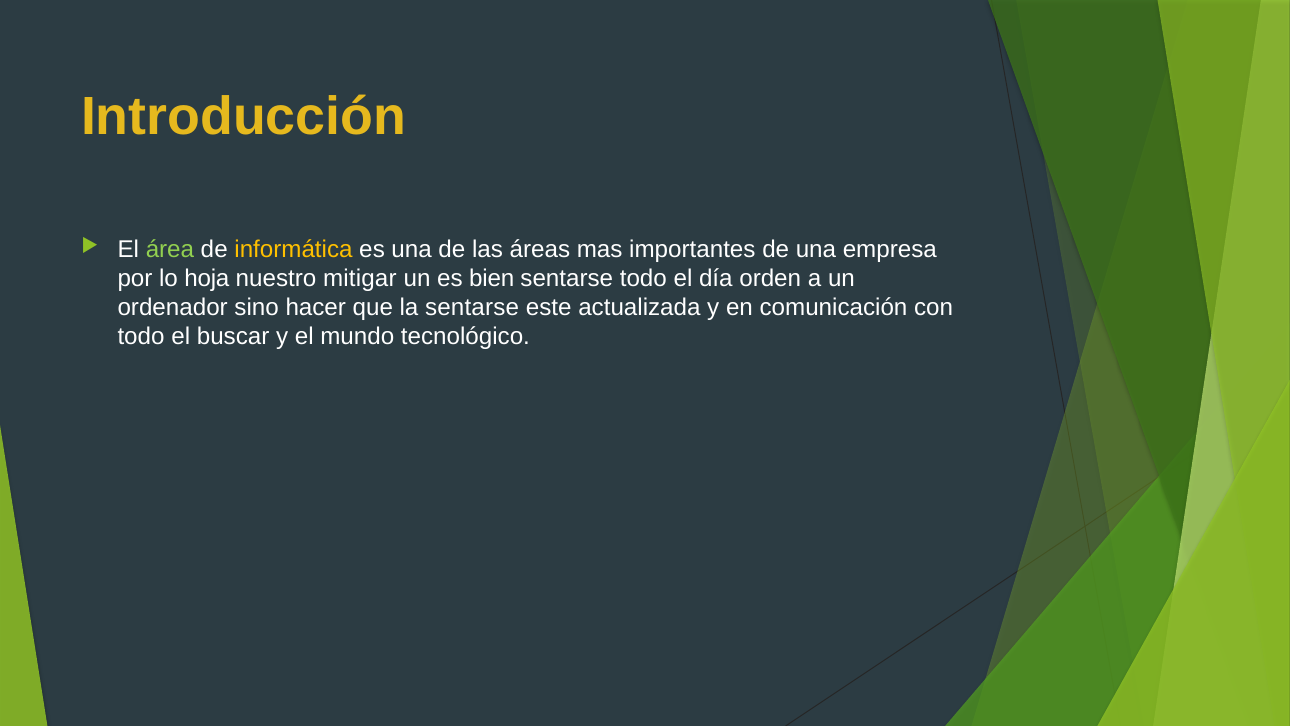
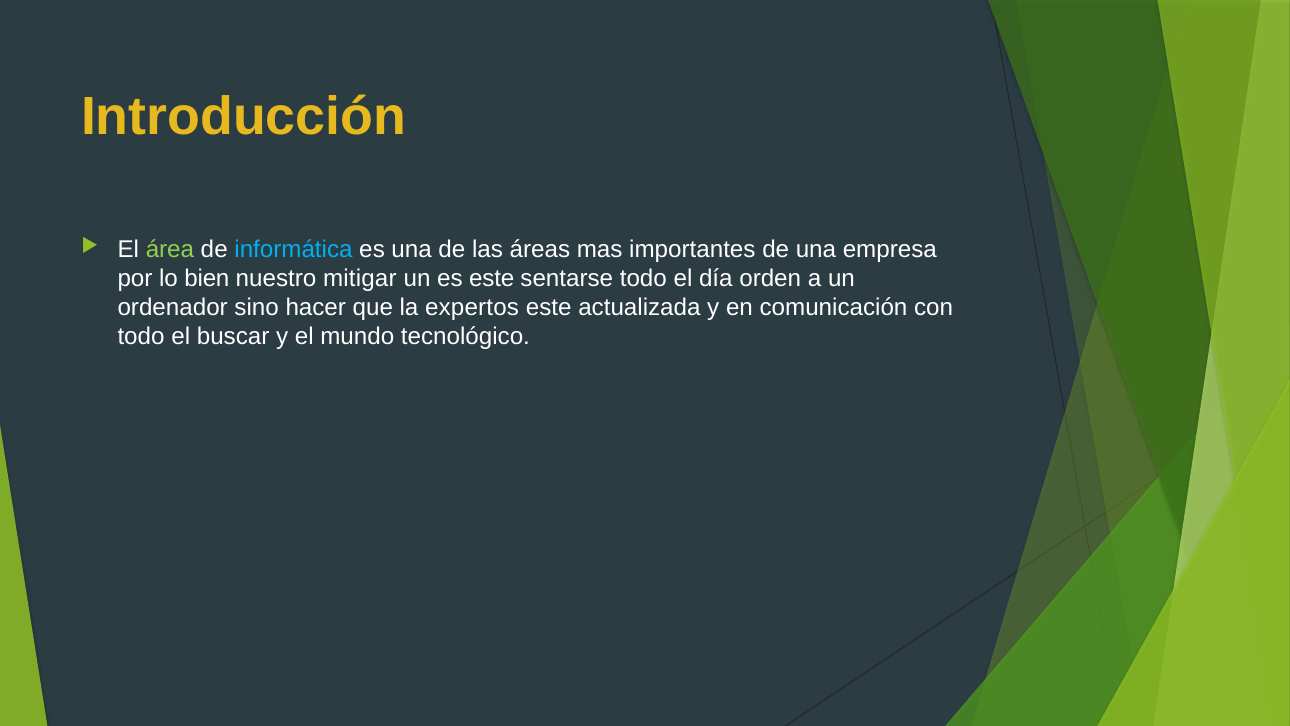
informática colour: yellow -> light blue (293, 250)
hoja: hoja -> bien (207, 279)
es bien: bien -> este (492, 279)
la sentarse: sentarse -> expertos (472, 308)
